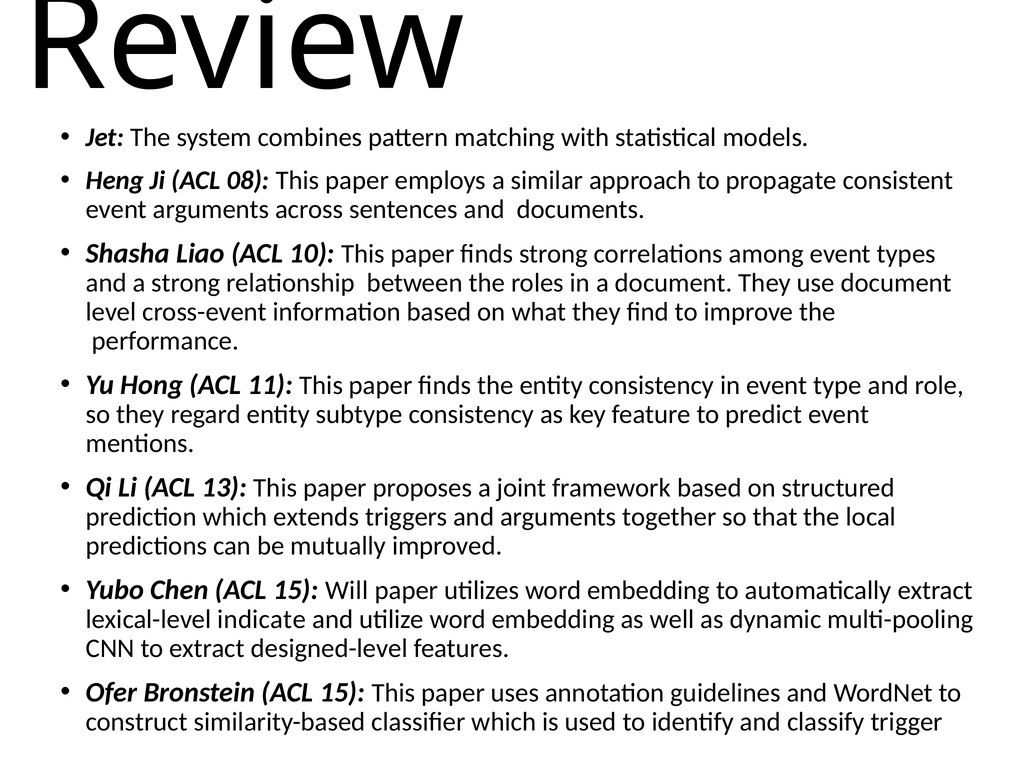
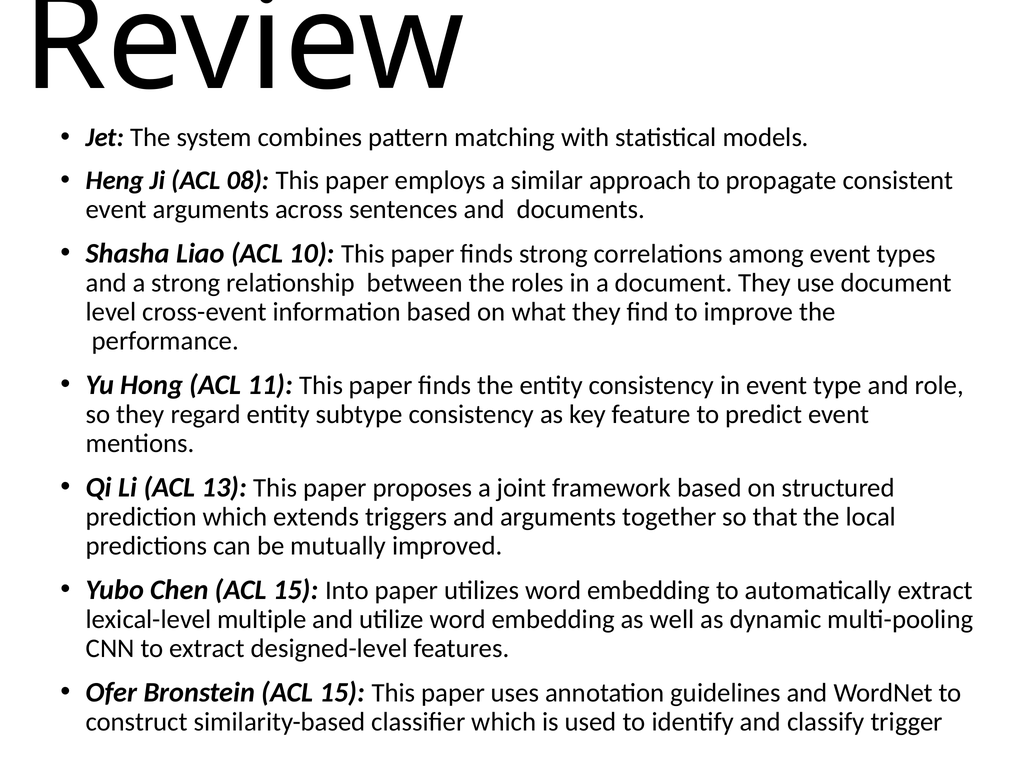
Will: Will -> Into (347, 590)
indicate: indicate -> multiple (262, 619)
